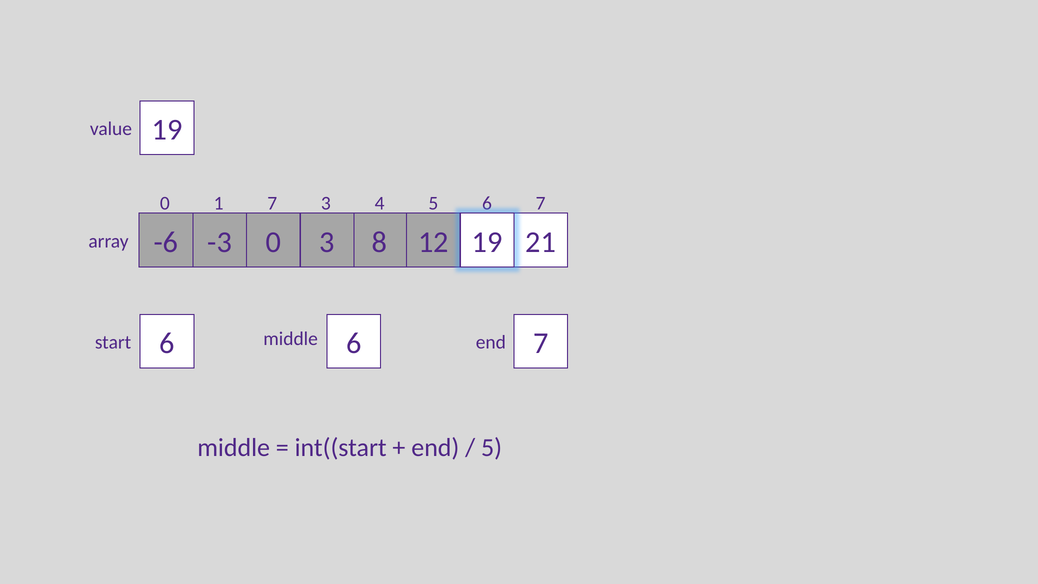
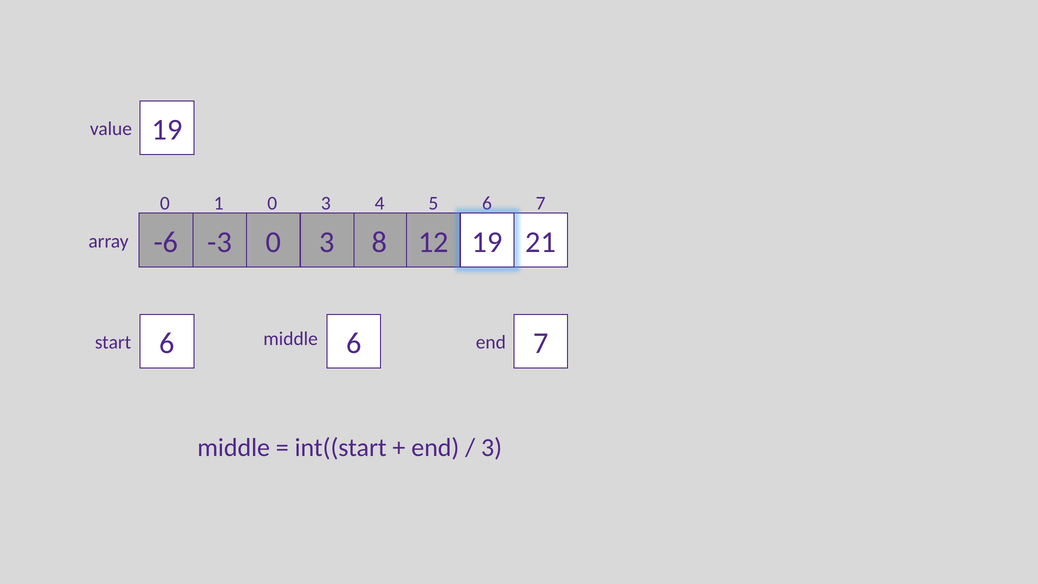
1 7: 7 -> 0 (272, 203)
5: 5 -> 3 (492, 448)
